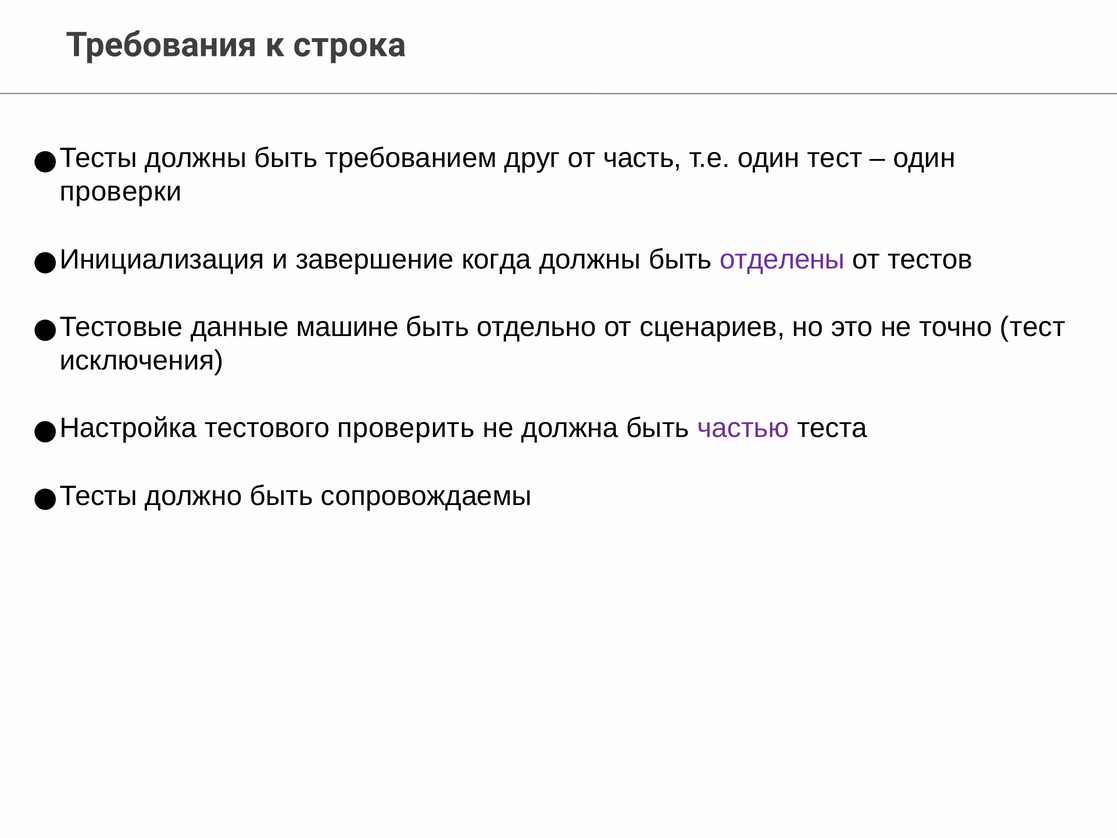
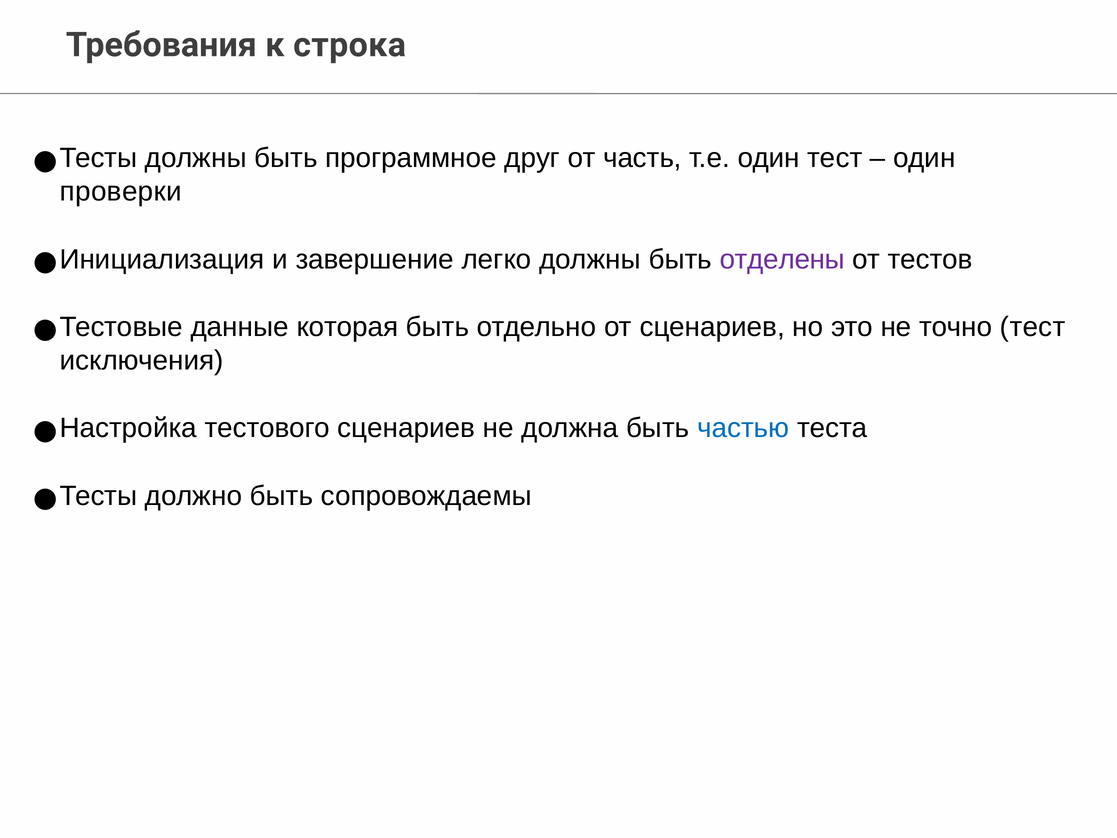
требованием: требованием -> программное (411, 158)
когда: когда -> легко (497, 259)
машине: машине -> которая (347, 327)
тестового проверить: проверить -> сценариев (406, 428)
частью colour: purple -> blue (743, 428)
